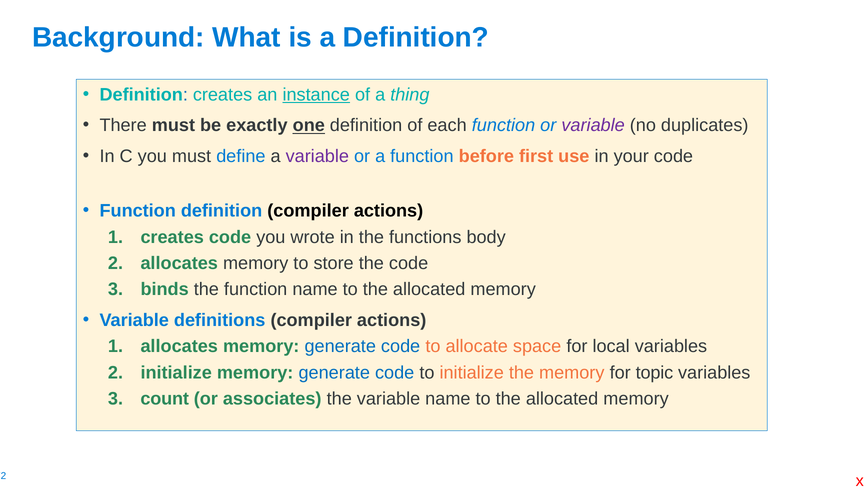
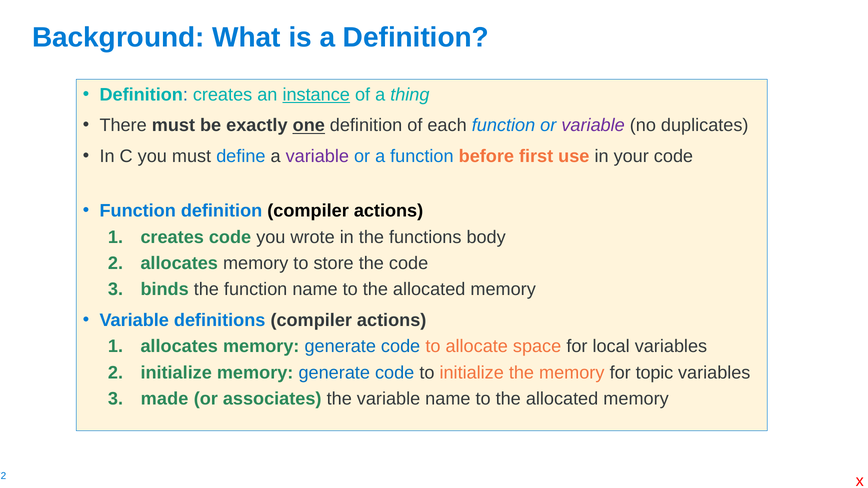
count: count -> made (165, 399)
